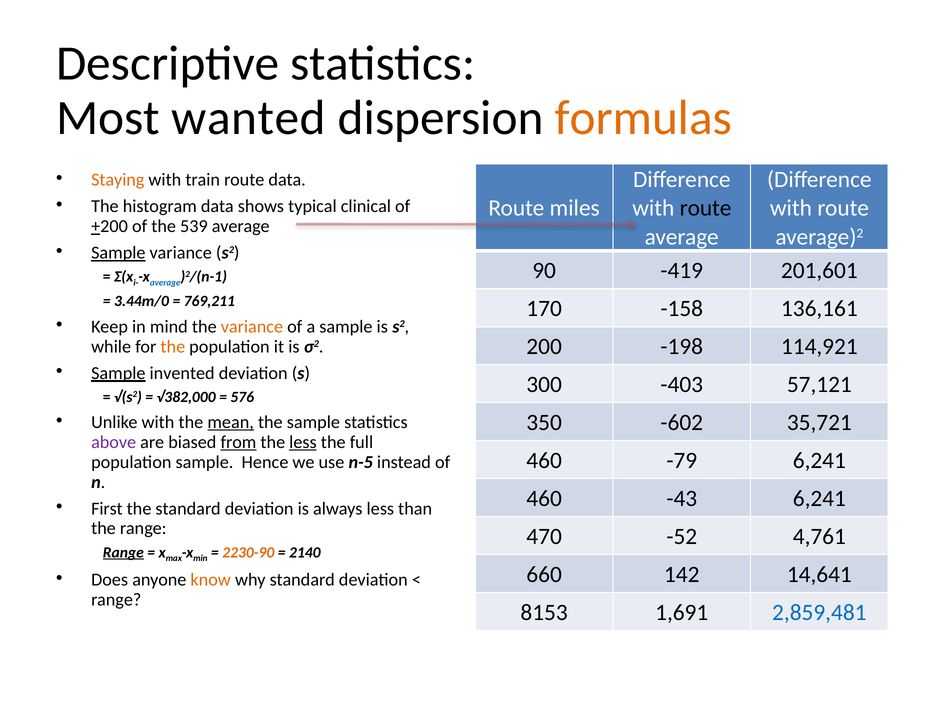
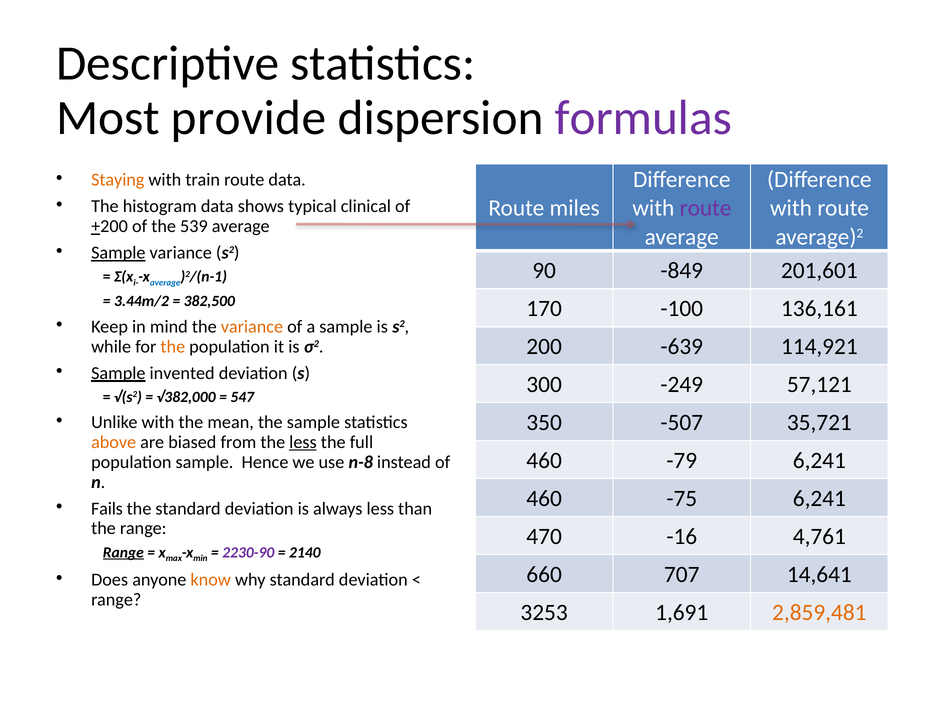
wanted: wanted -> provide (248, 118)
formulas colour: orange -> purple (643, 118)
route colour: black -> purple (706, 208)
-419: -419 -> -849 (682, 270)
3.44m/0: 3.44m/0 -> 3.44m/2 (141, 301)
769,211: 769,211 -> 382,500 (209, 301)
-158: -158 -> -100 (682, 308)
-198: -198 -> -639 (682, 346)
-403: -403 -> -249 (682, 384)
576: 576 -> 547 (242, 397)
mean underline: present -> none (231, 422)
-602: -602 -> -507 (682, 422)
above colour: purple -> orange (114, 442)
from underline: present -> none (238, 442)
n-5: n-5 -> n-8 (361, 462)
-43: -43 -> -75 (682, 498)
First: First -> Fails (107, 508)
-52: -52 -> -16 (682, 536)
2230-90 colour: orange -> purple (248, 552)
142: 142 -> 707 (682, 574)
8153: 8153 -> 3253 (544, 612)
2,859,481 colour: blue -> orange (819, 612)
